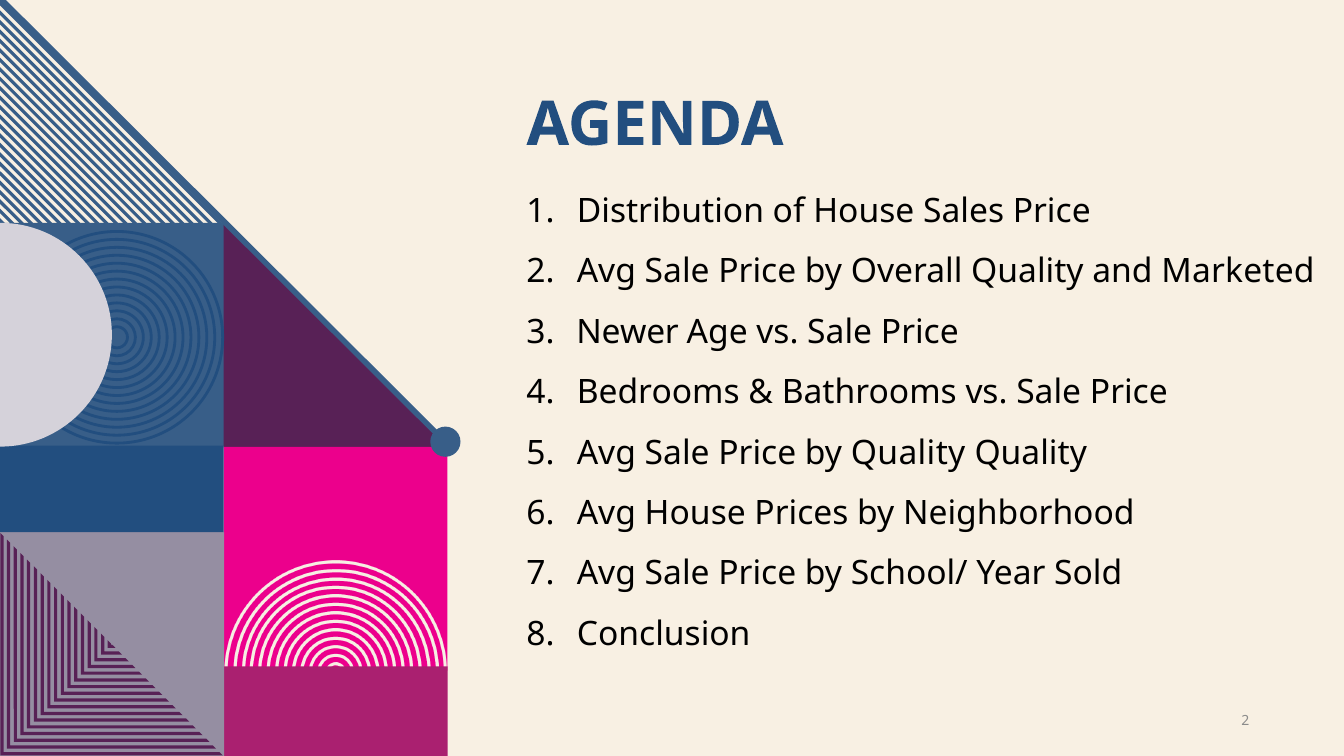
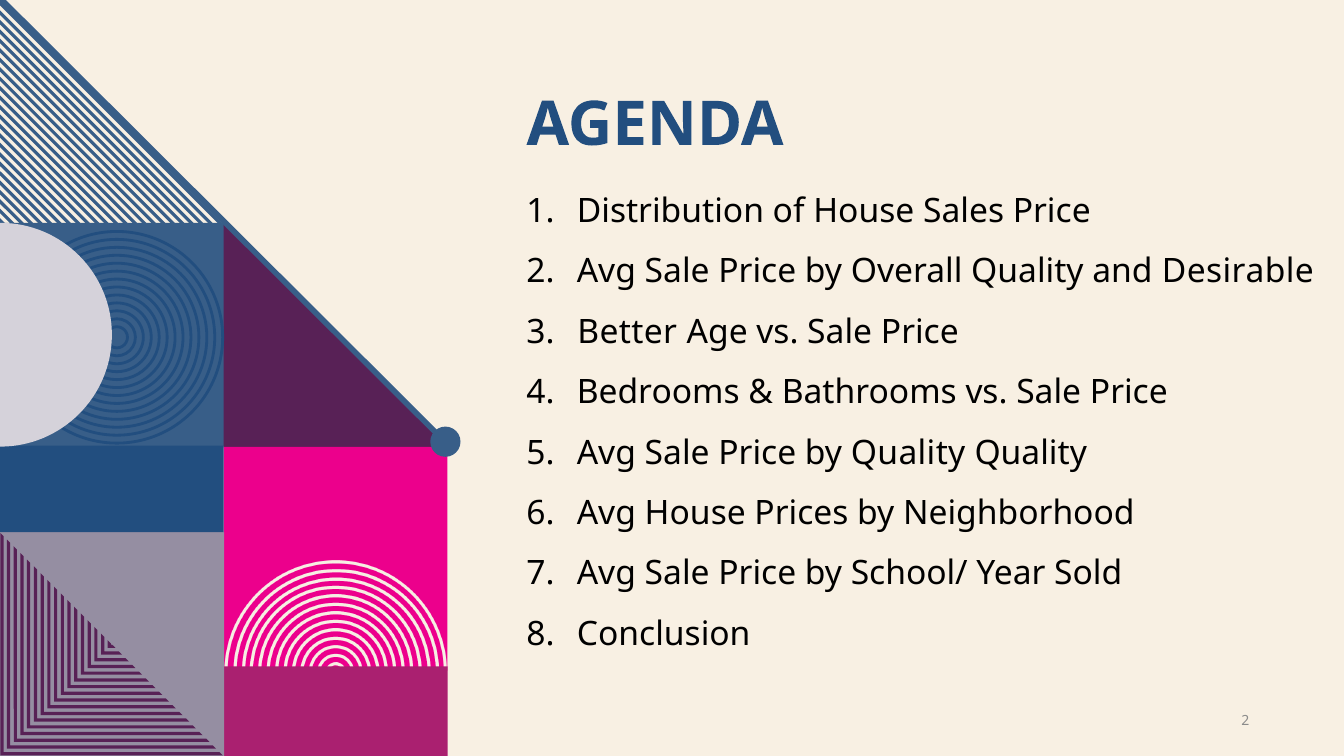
Marketed: Marketed -> Desirable (1238, 272)
Newer: Newer -> Better (627, 332)
